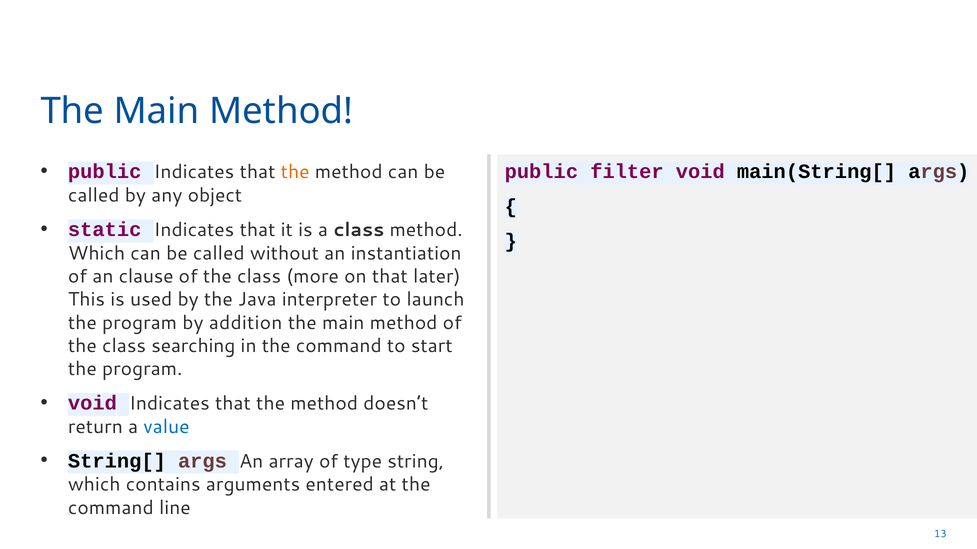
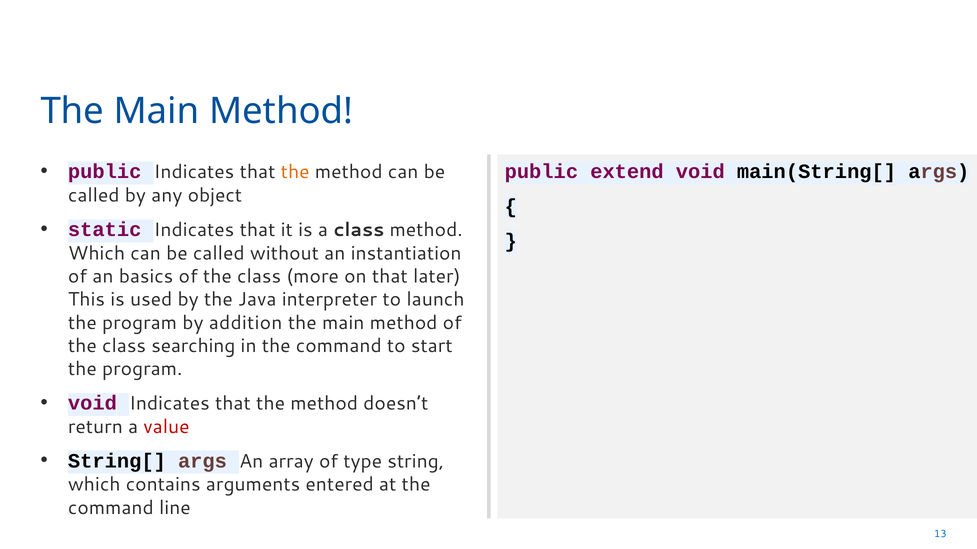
filter: filter -> extend (627, 172)
clause: clause -> basics (146, 277)
value colour: blue -> red (166, 427)
